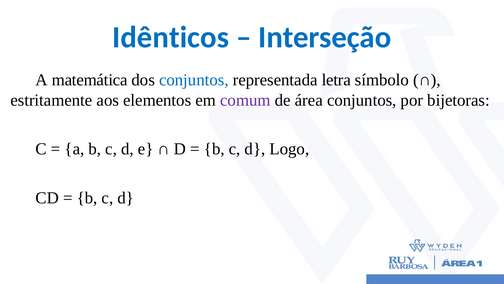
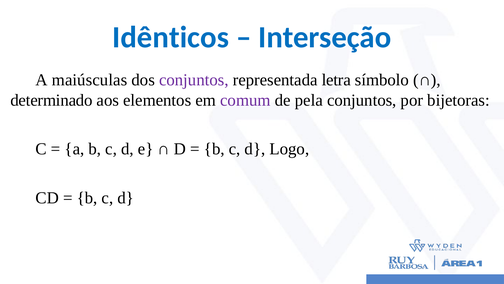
matemática: matemática -> maiúsculas (90, 80)
conjuntos colour: blue -> purple (194, 80)
estritamente: estritamente -> determinado (51, 100)
área: área -> pela (309, 100)
